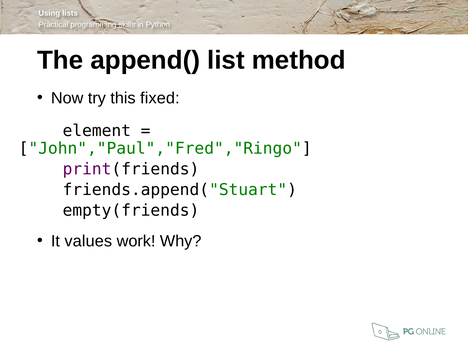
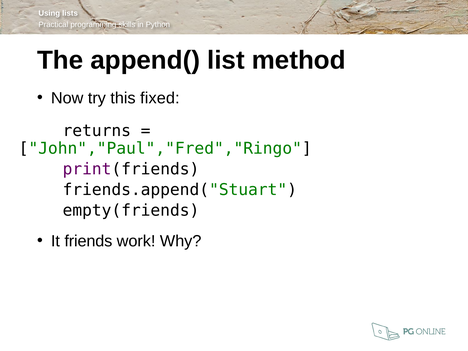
element: element -> returns (97, 131)
values: values -> friends (88, 241)
